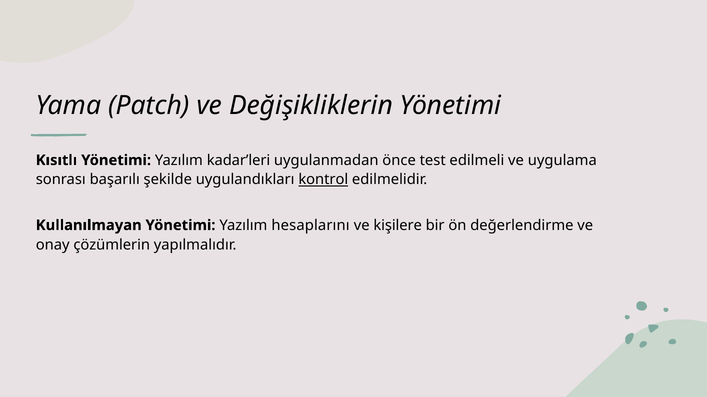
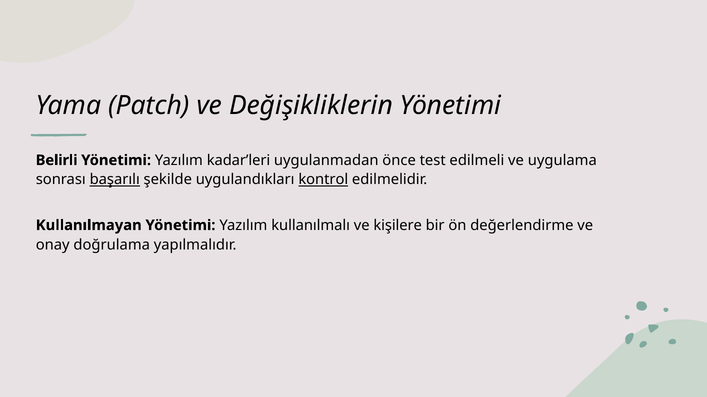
Kısıtlı: Kısıtlı -> Belirli (57, 161)
başarılı underline: none -> present (115, 180)
hesaplarını: hesaplarını -> kullanılmalı (311, 226)
çözümlerin: çözümlerin -> doğrulama (112, 245)
